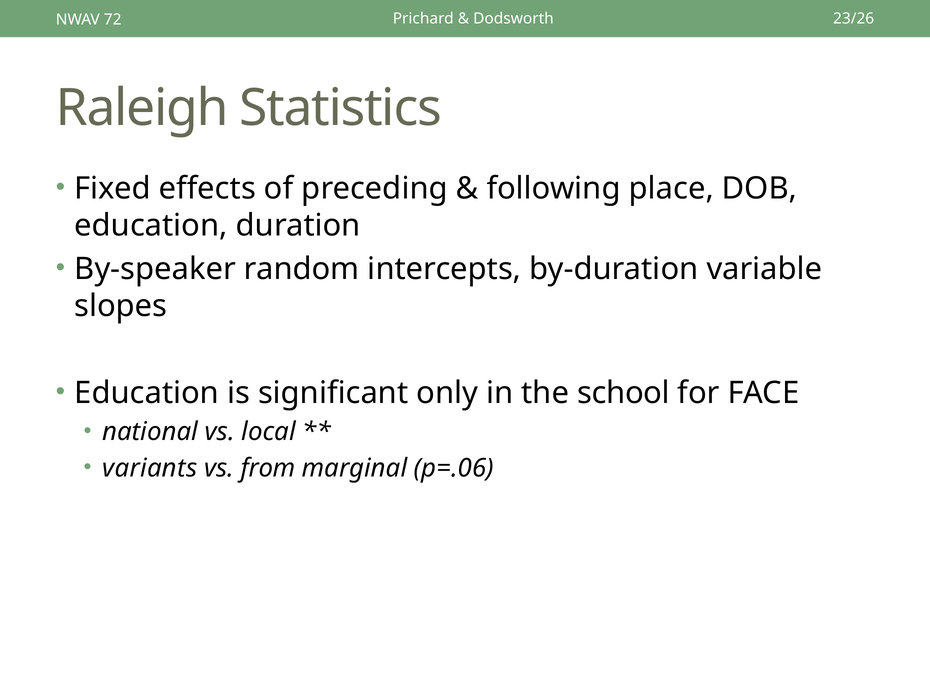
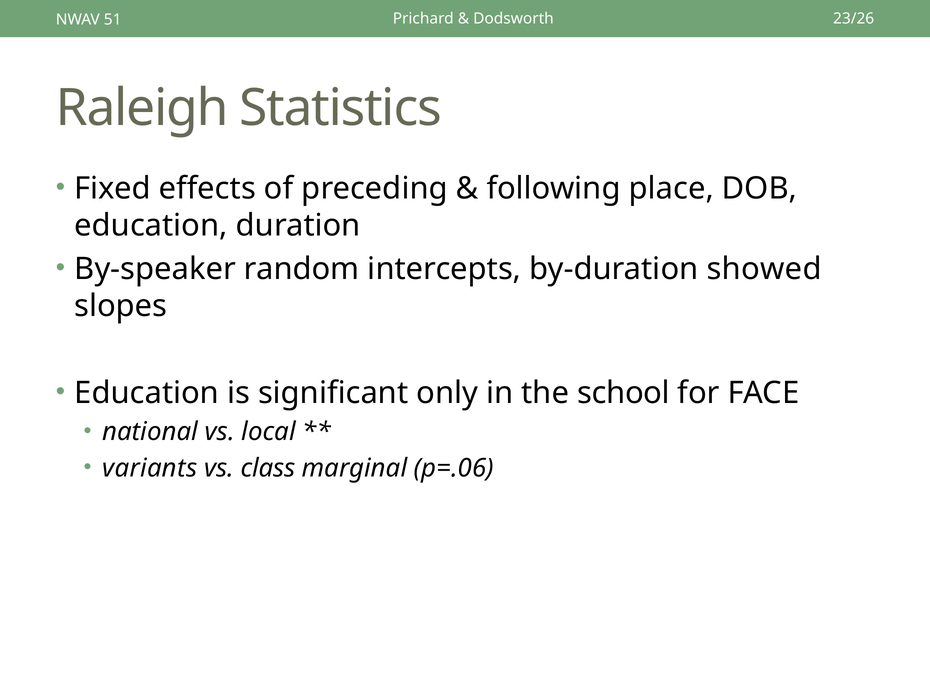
72: 72 -> 51 (113, 20)
variable: variable -> showed (764, 269)
from: from -> class (268, 468)
